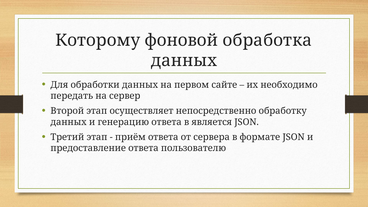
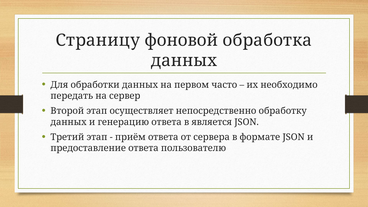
Которому: Которому -> Страницу (98, 40)
сайте: сайте -> часто (224, 85)
